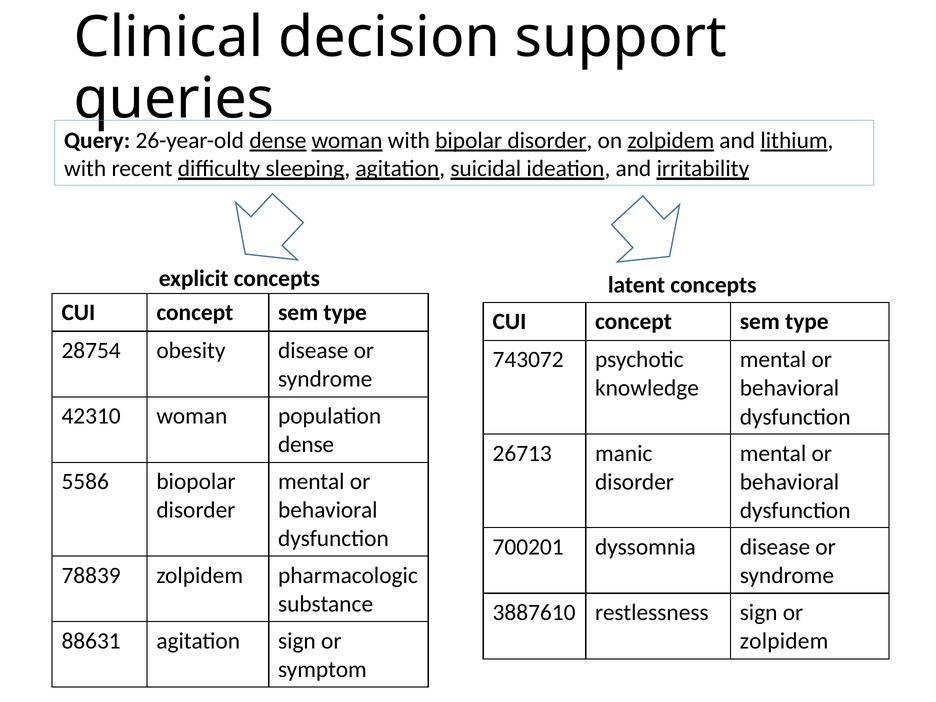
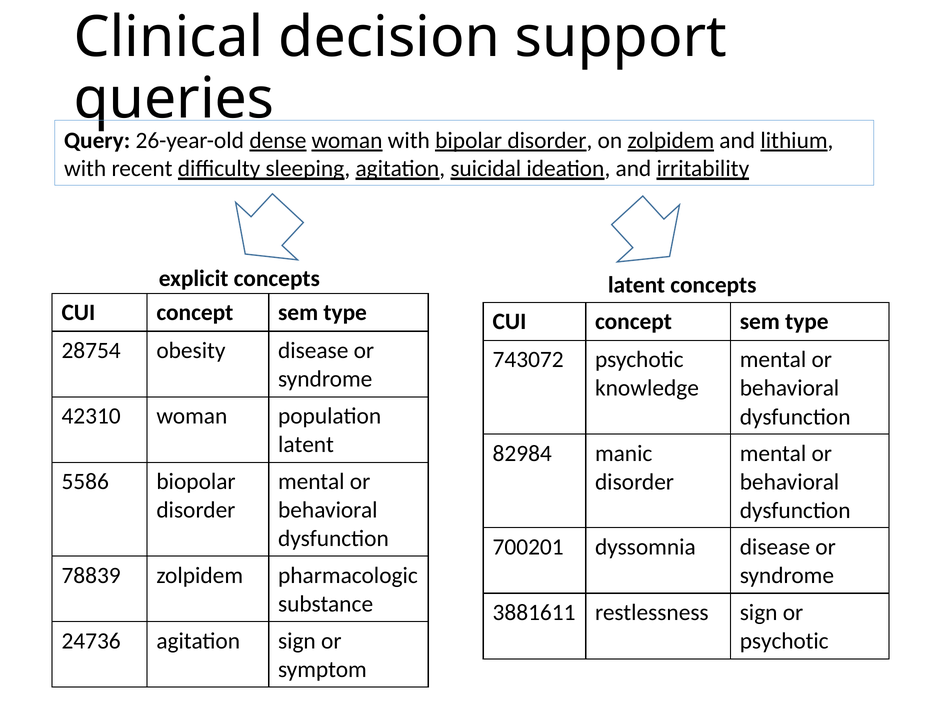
dense: dense -> latent (306, 445)
26713: 26713 -> 82984 (522, 453)
3887610: 3887610 -> 3881611 (534, 613)
88631: 88631 -> 24736 (91, 641)
zolpidem: zolpidem -> psychotic (784, 641)
